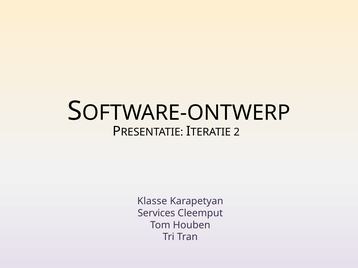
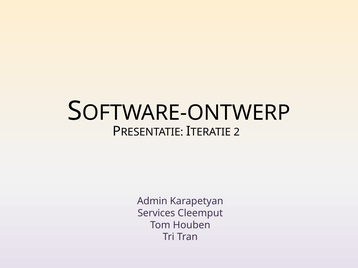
Klasse: Klasse -> Admin (152, 202)
